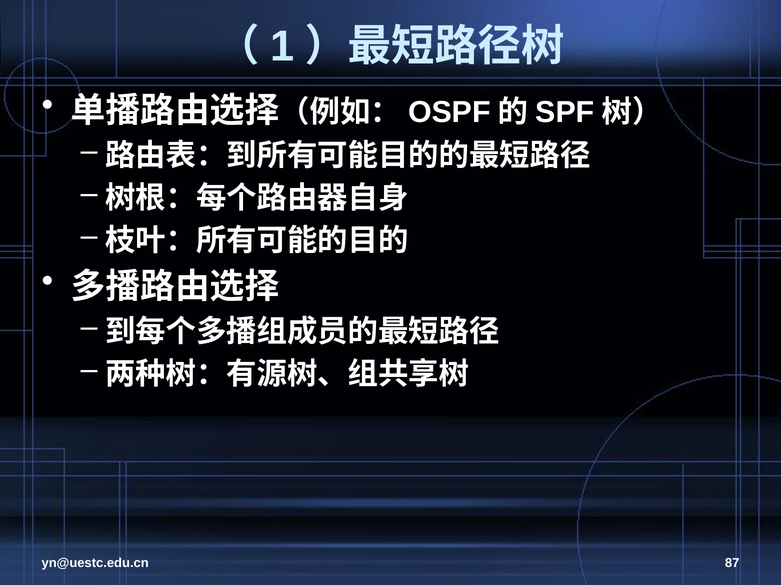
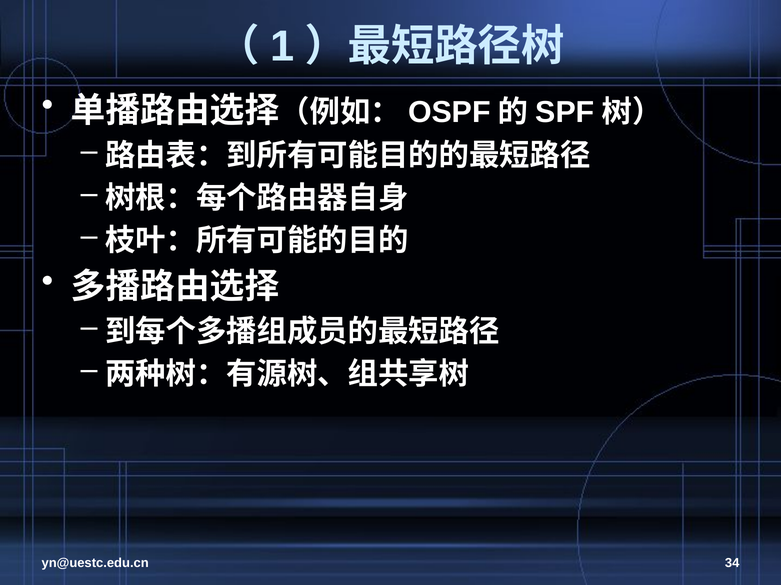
87: 87 -> 34 (732, 564)
